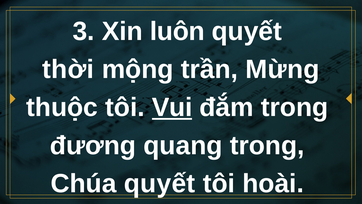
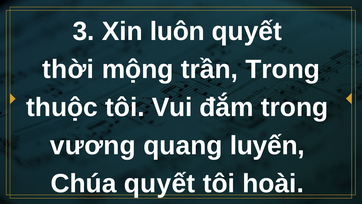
trần Mừng: Mừng -> Trong (283, 69)
Vui underline: present -> none (172, 107)
đương: đương -> vương (93, 145)
quang trong: trong -> luyến (267, 145)
